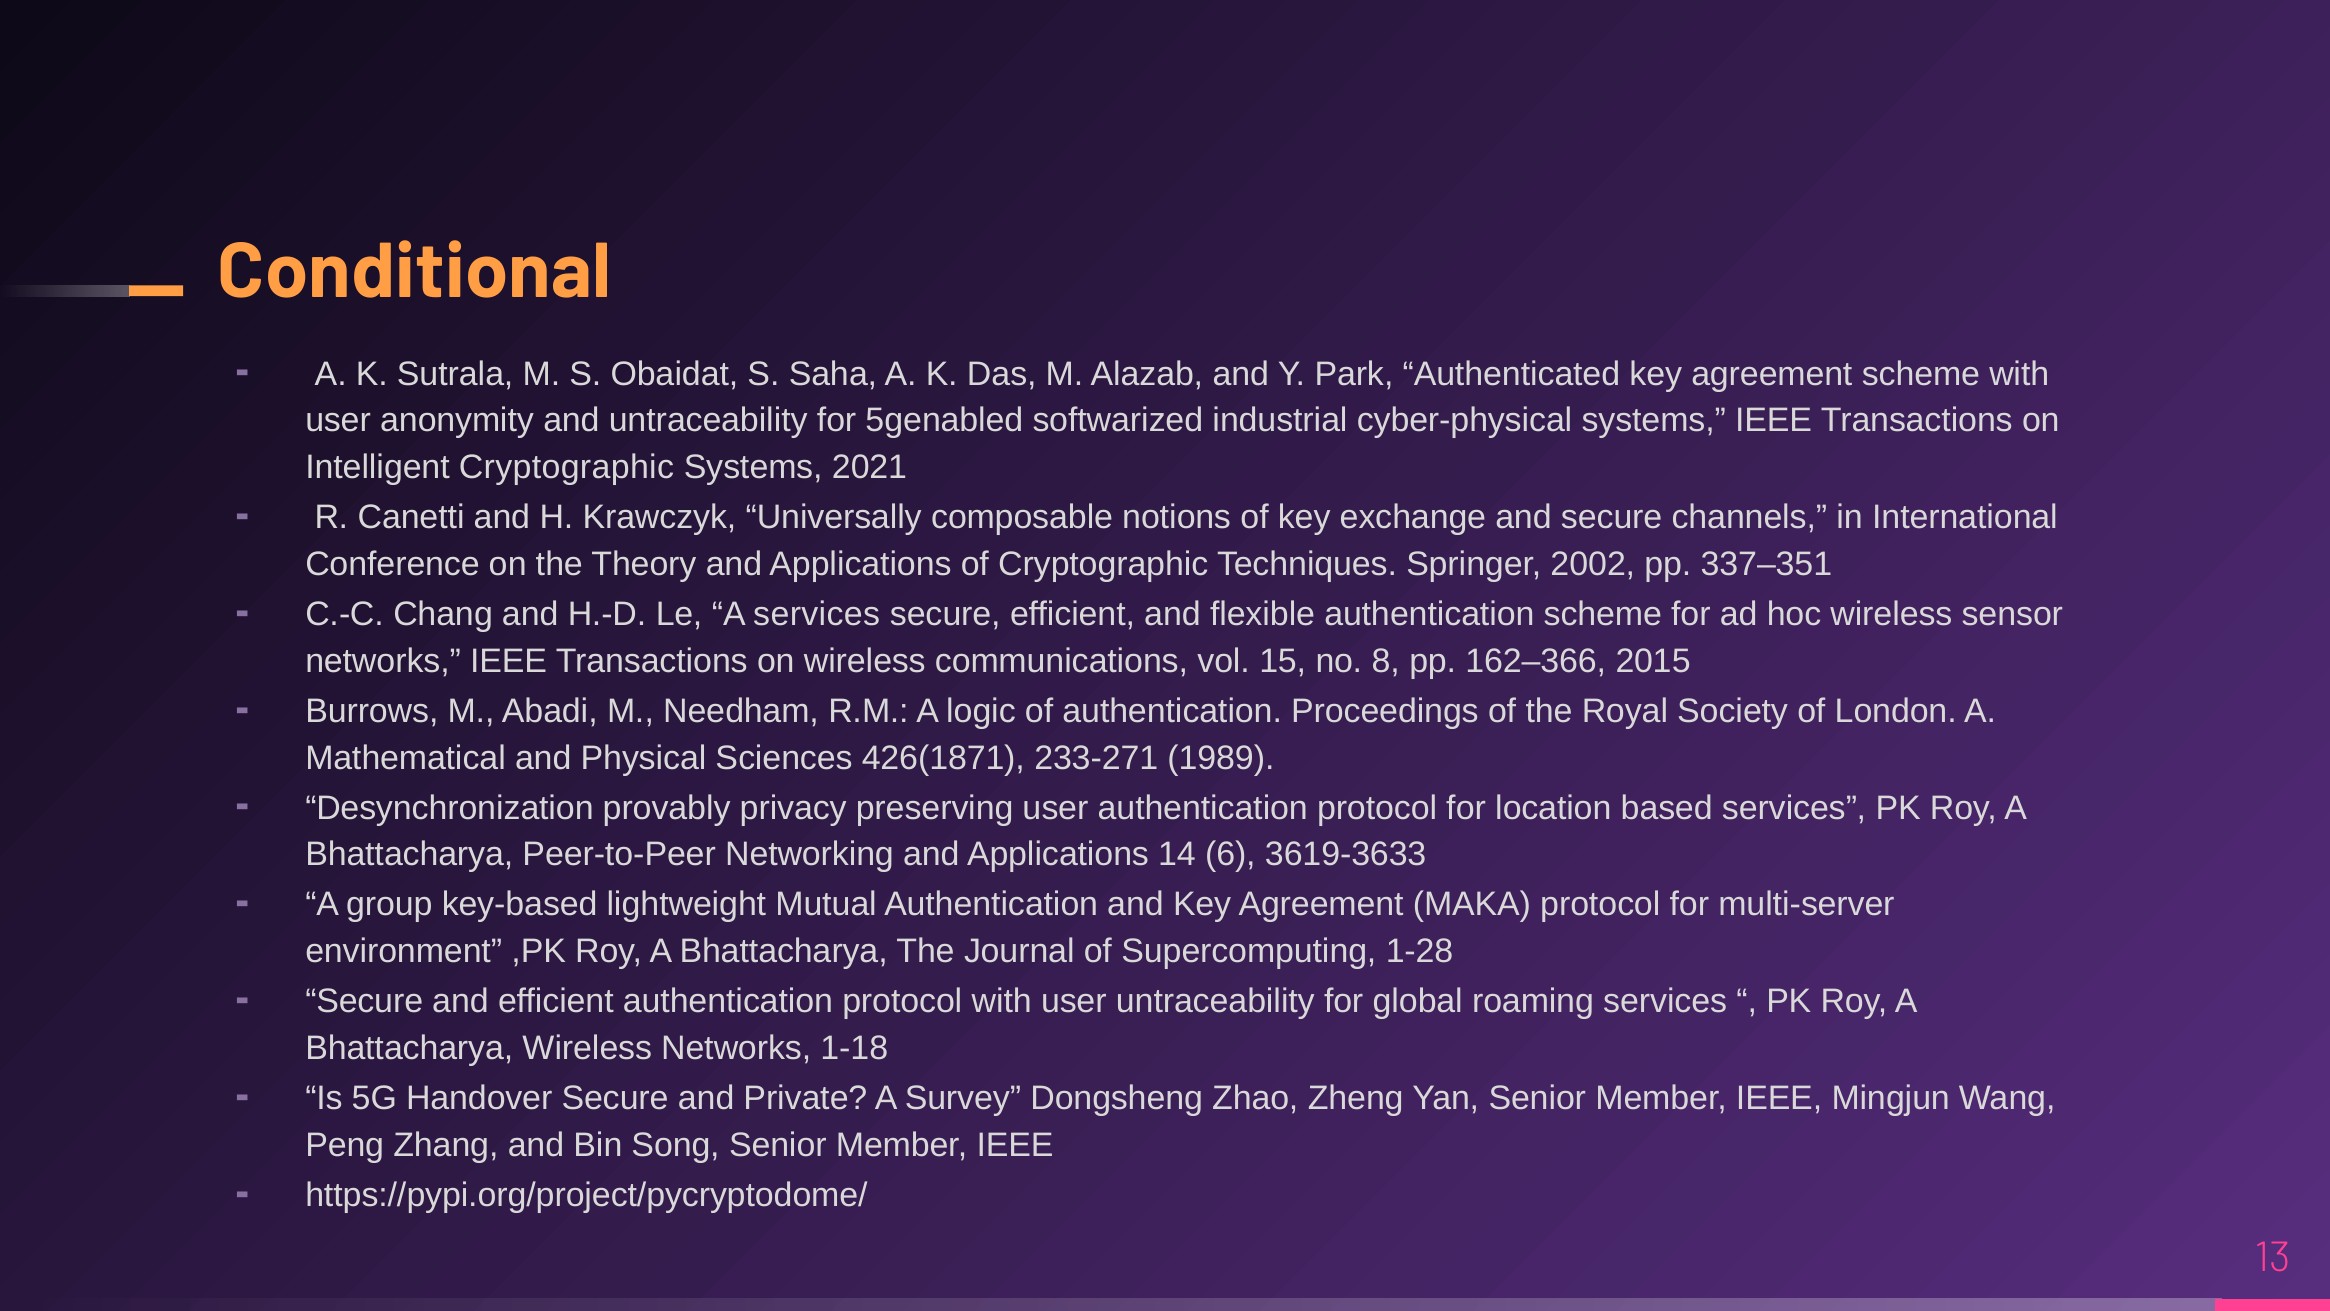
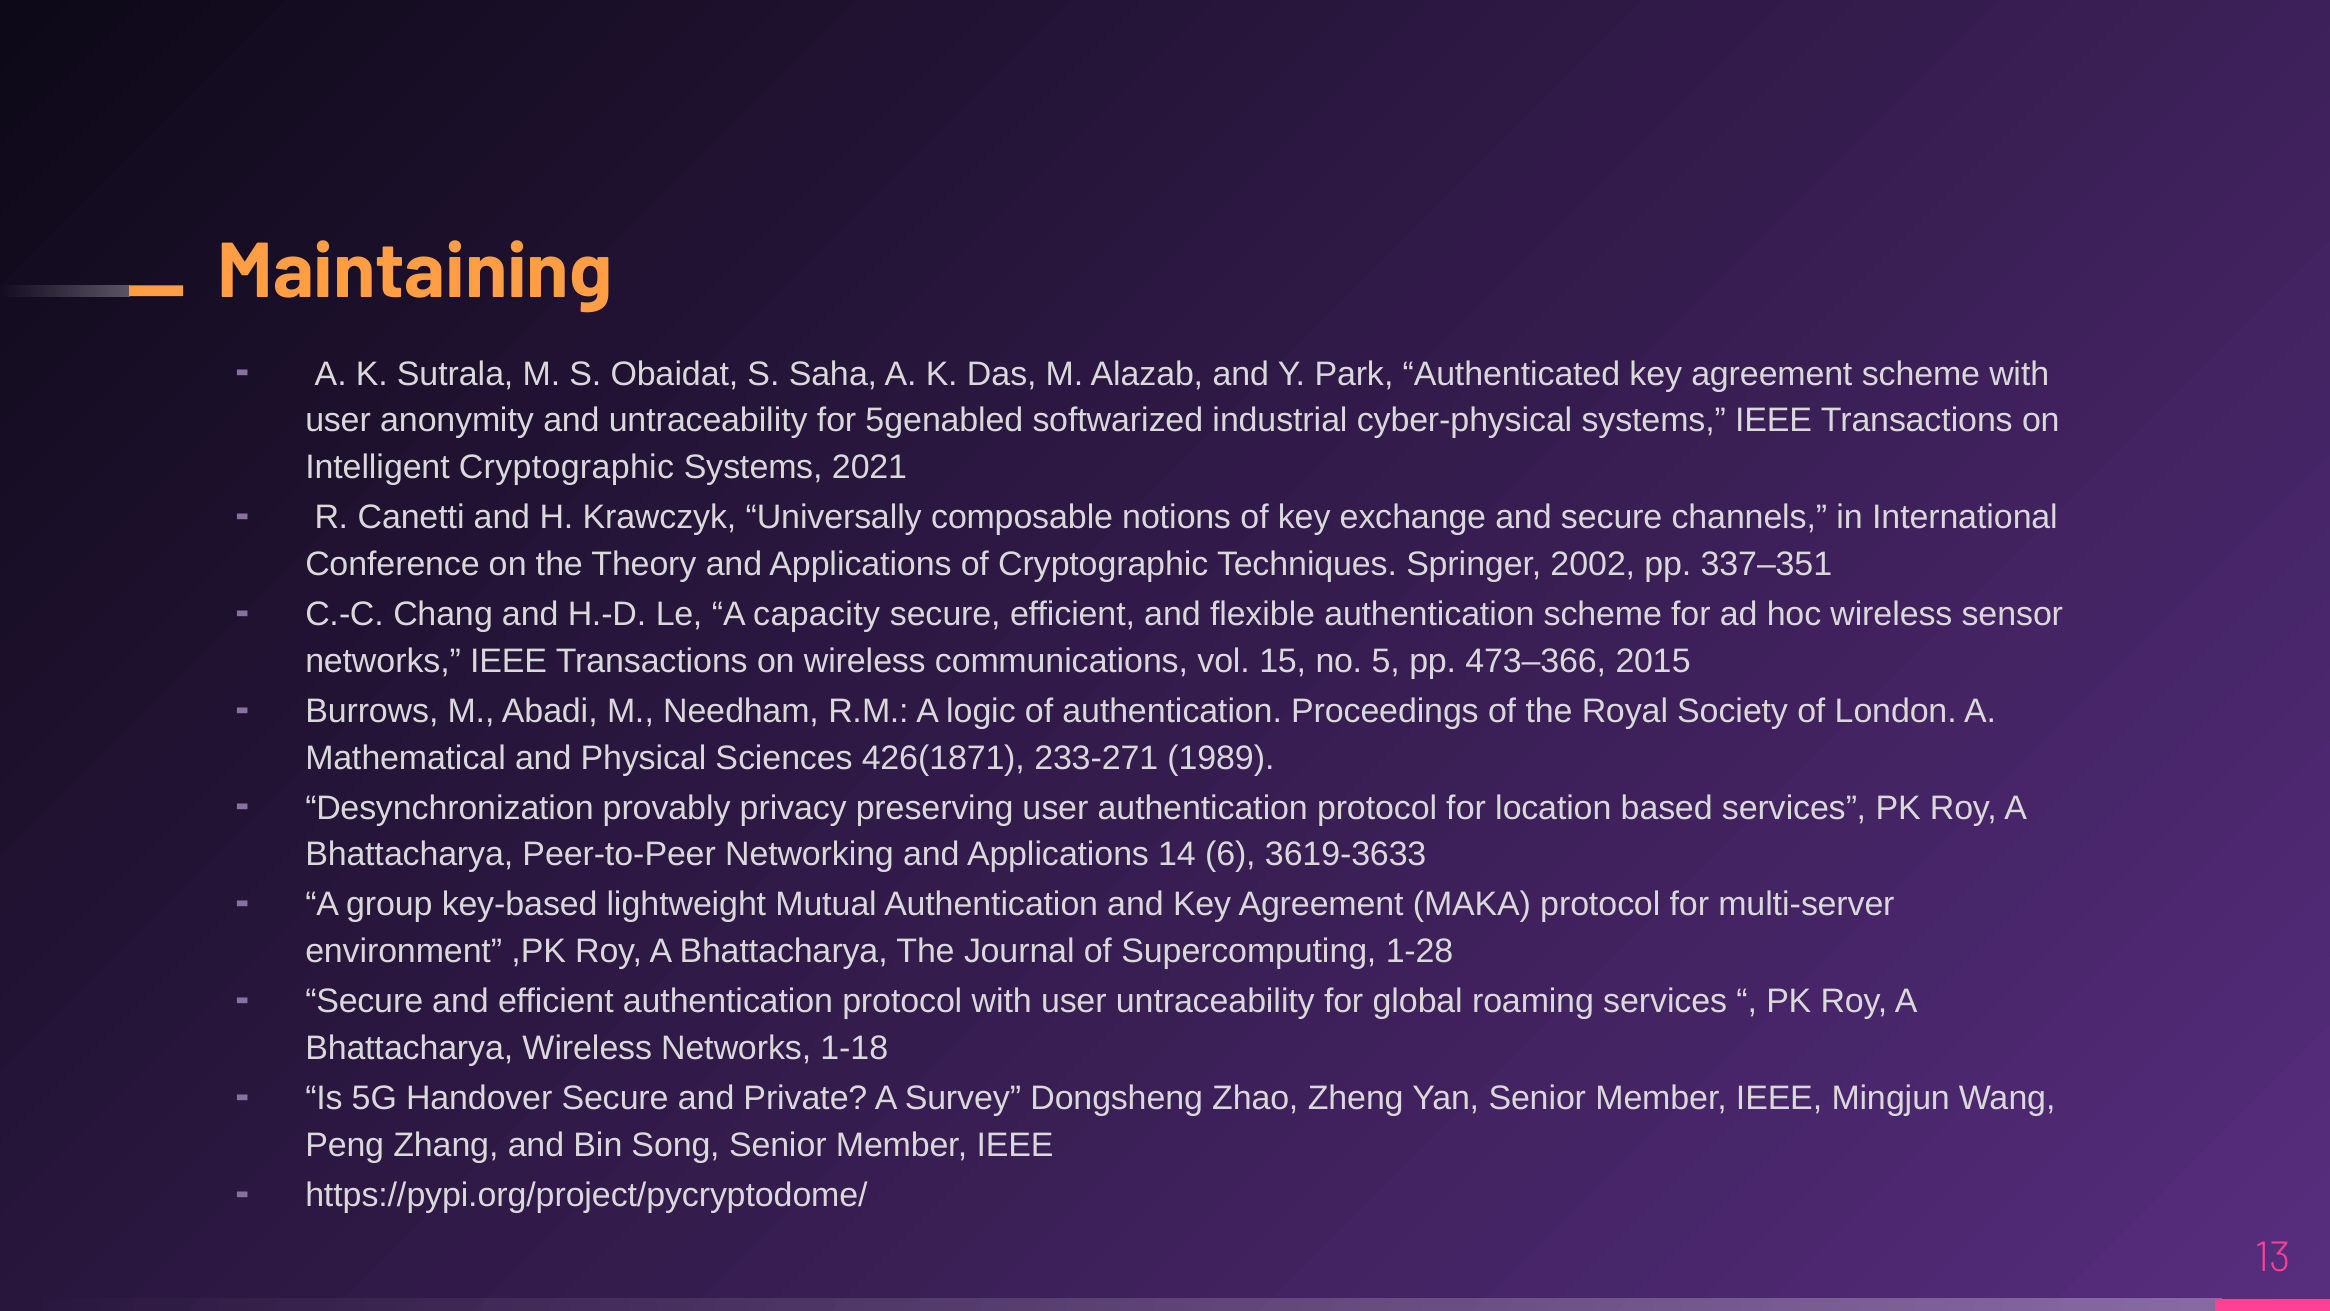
Conditional: Conditional -> Maintaining (415, 272)
A services: services -> capacity (817, 614)
8: 8 -> 5 (1386, 661)
162–366: 162–366 -> 473–366 (1536, 661)
